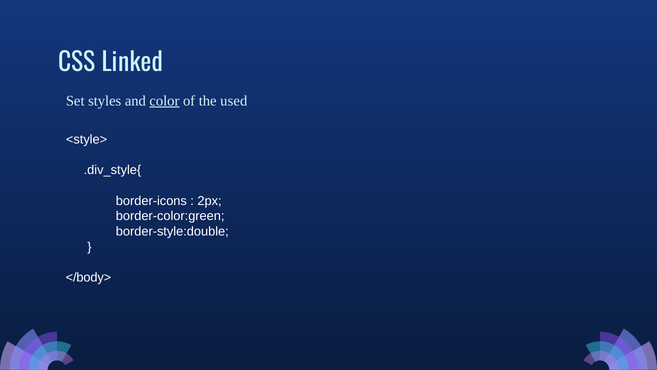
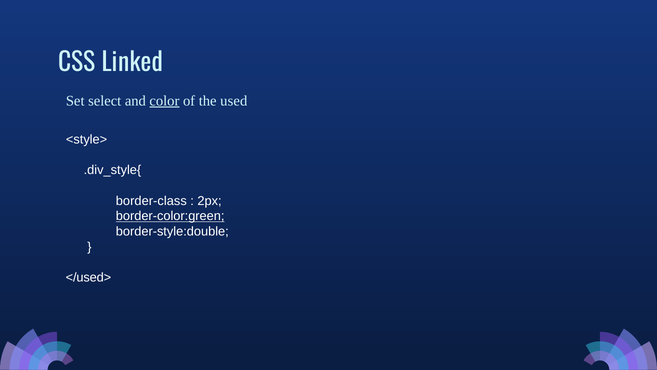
styles: styles -> select (105, 101)
border-icons: border-icons -> border-class (151, 201)
border-color:green underline: none -> present (170, 216)
</body>: </body> -> </used> (88, 277)
